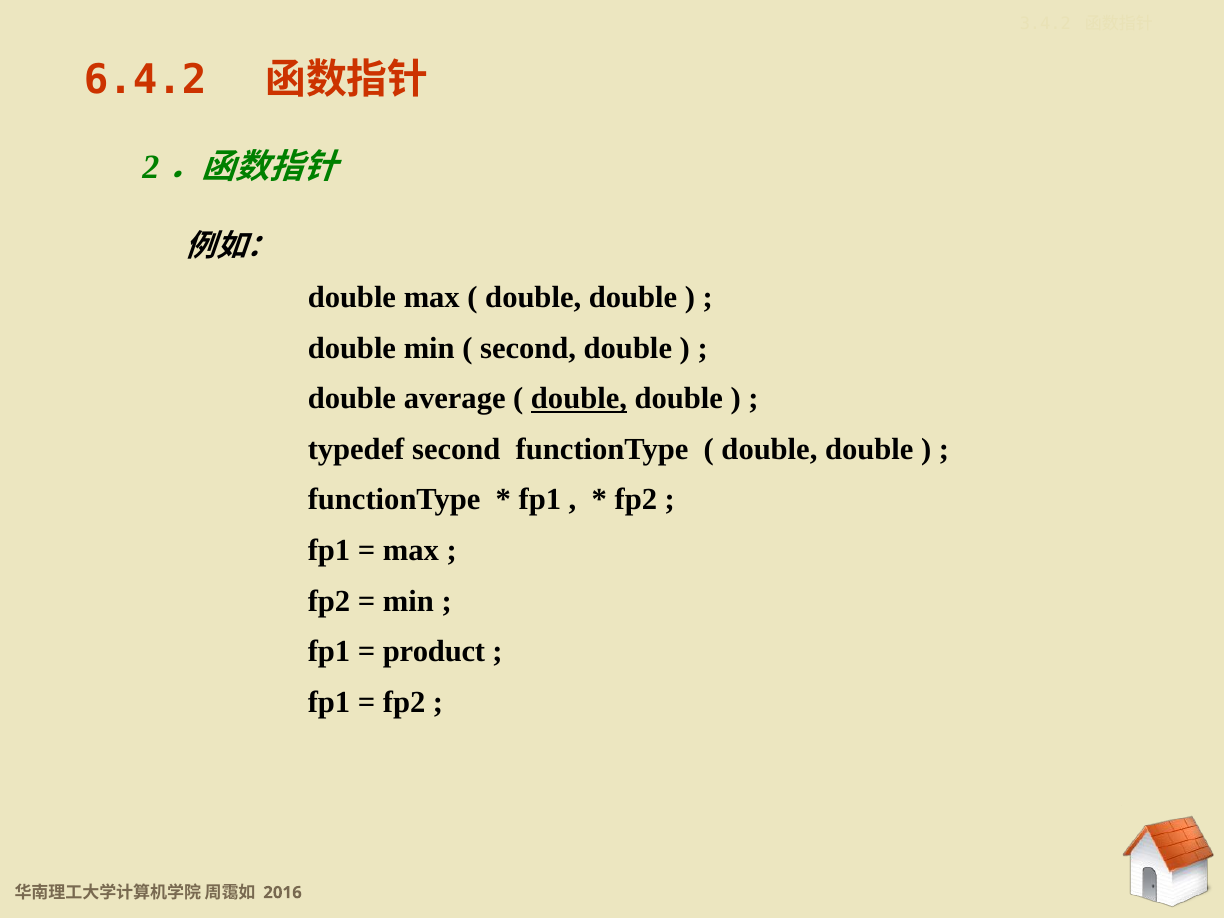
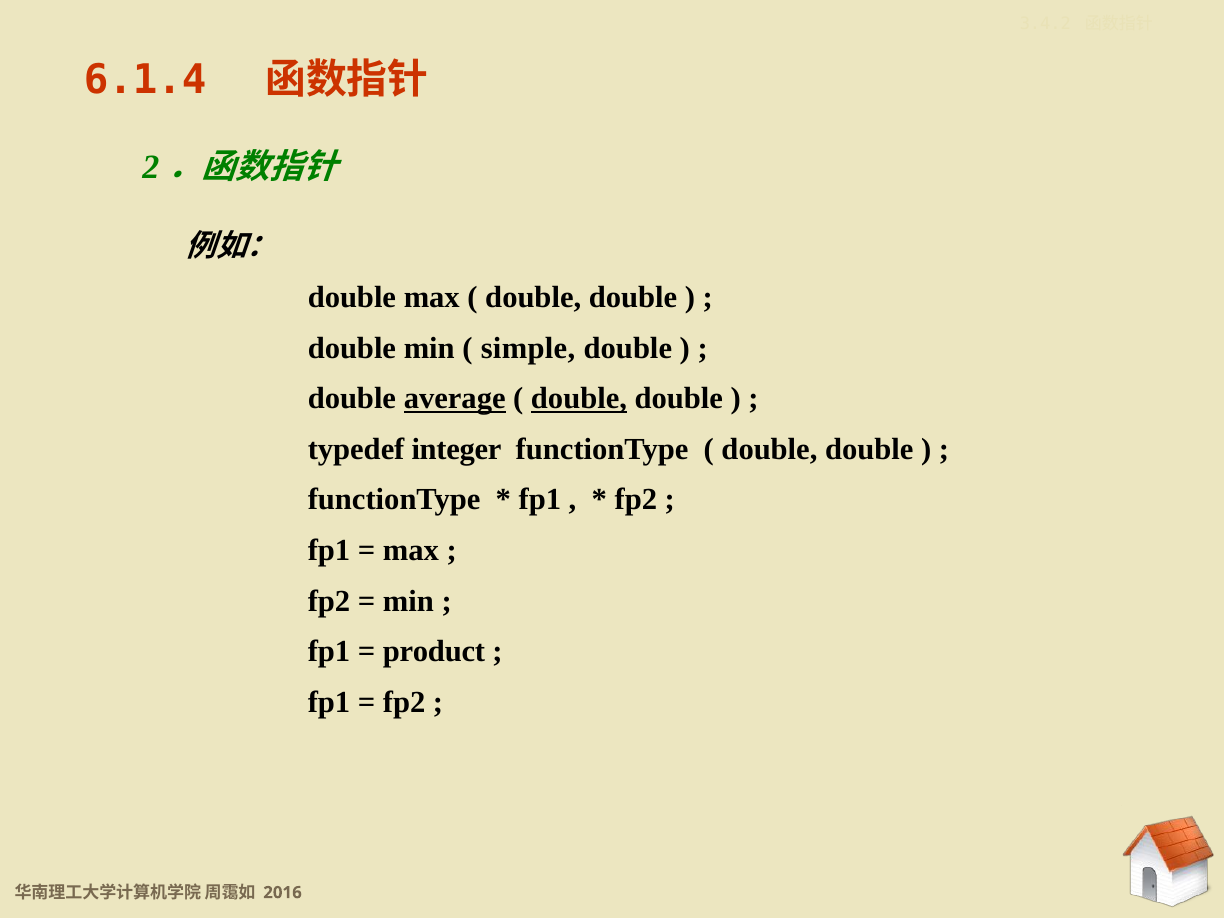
6.4.2: 6.4.2 -> 6.1.4 (145, 80)
second: second -> simple (528, 348)
average underline: none -> present (455, 399)
typedef second: second -> integer (456, 449)
